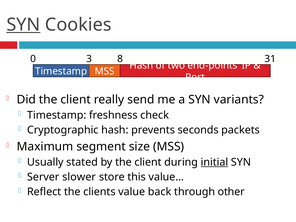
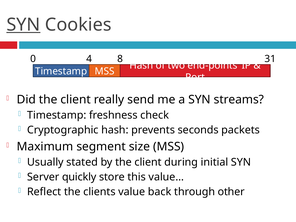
3: 3 -> 4 (89, 59)
variants: variants -> streams (239, 100)
initial underline: present -> none (214, 162)
slower: slower -> quickly (79, 177)
